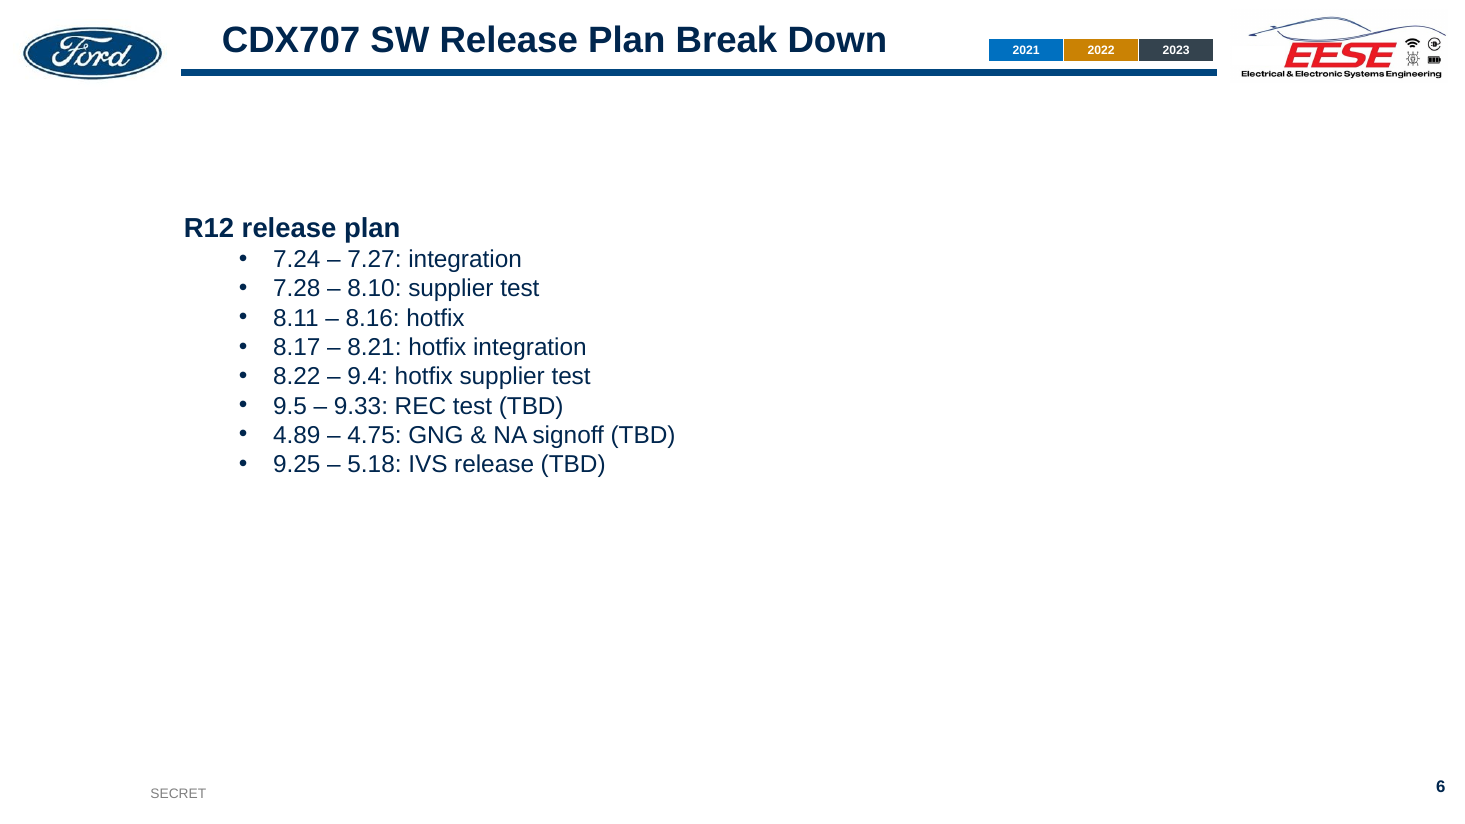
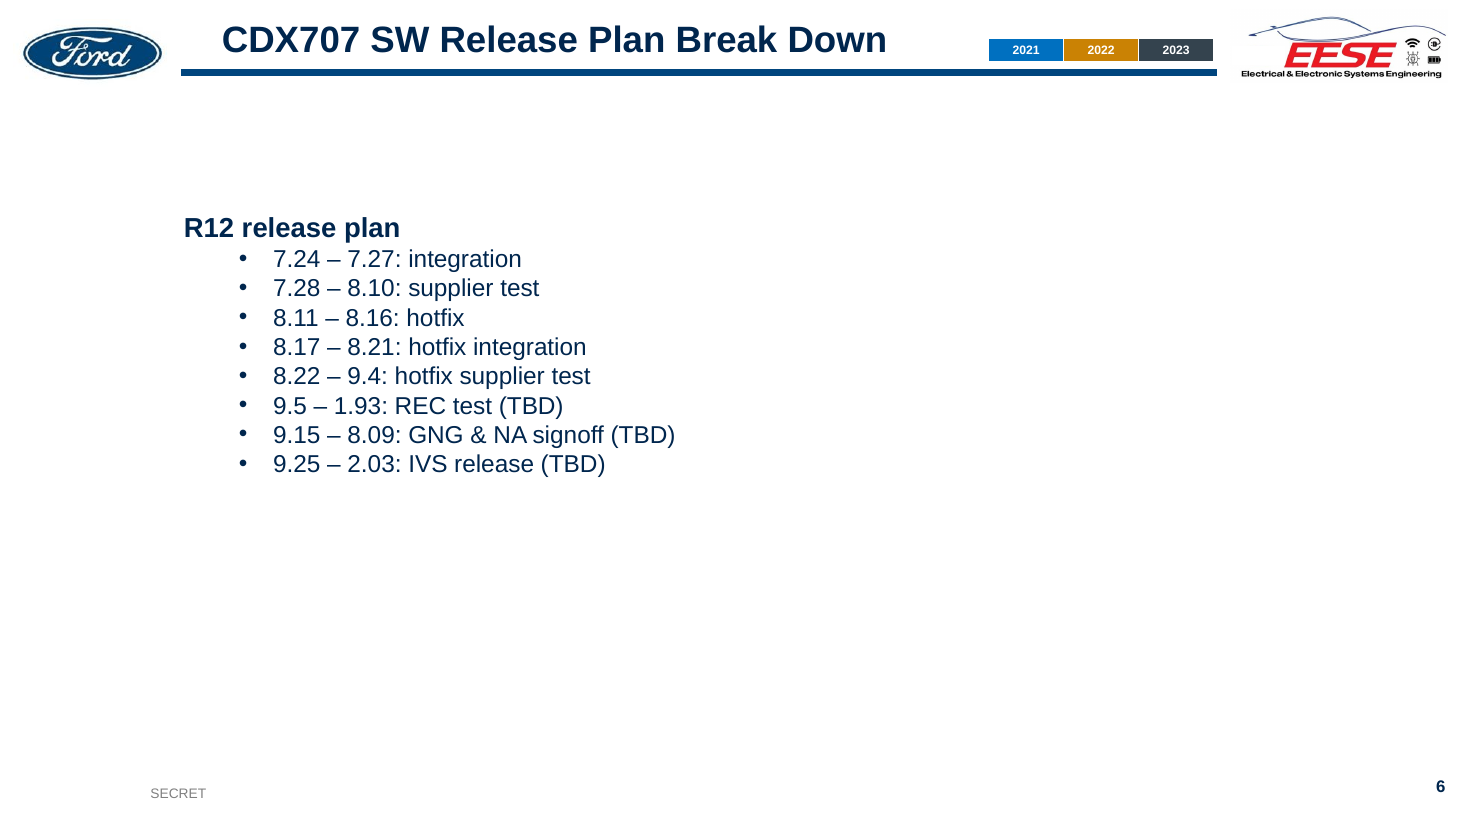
9.33: 9.33 -> 1.93 (361, 406)
4.89: 4.89 -> 9.15 (297, 435)
4.75: 4.75 -> 8.09 (374, 435)
5.18: 5.18 -> 2.03 (374, 465)
